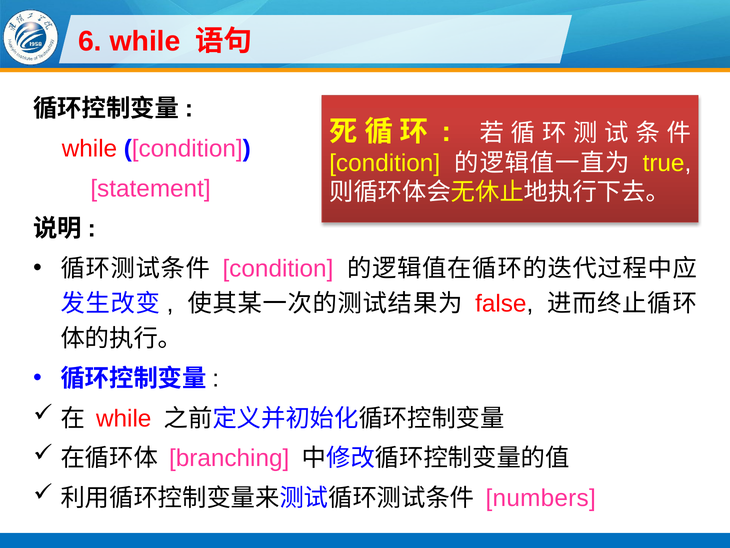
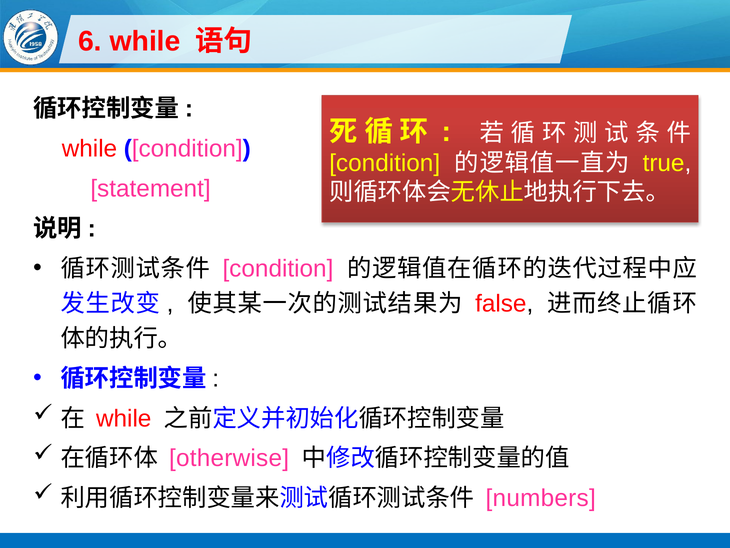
branching: branching -> otherwise (229, 458)
